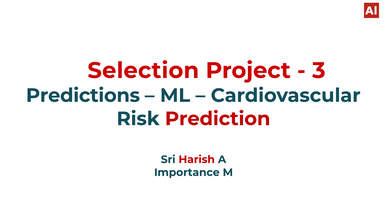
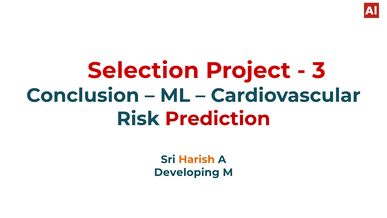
Predictions: Predictions -> Conclusion (83, 95)
Harish colour: red -> orange (197, 159)
Importance: Importance -> Developing (187, 172)
